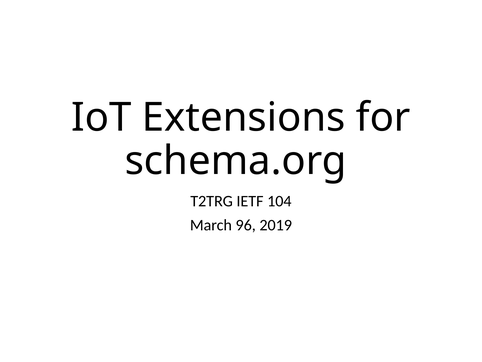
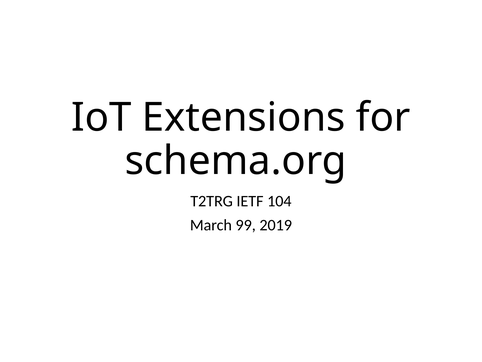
96: 96 -> 99 (246, 225)
